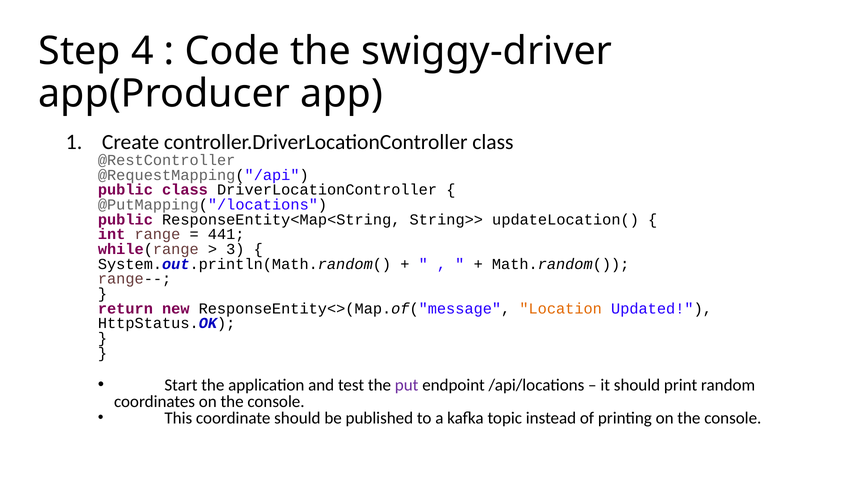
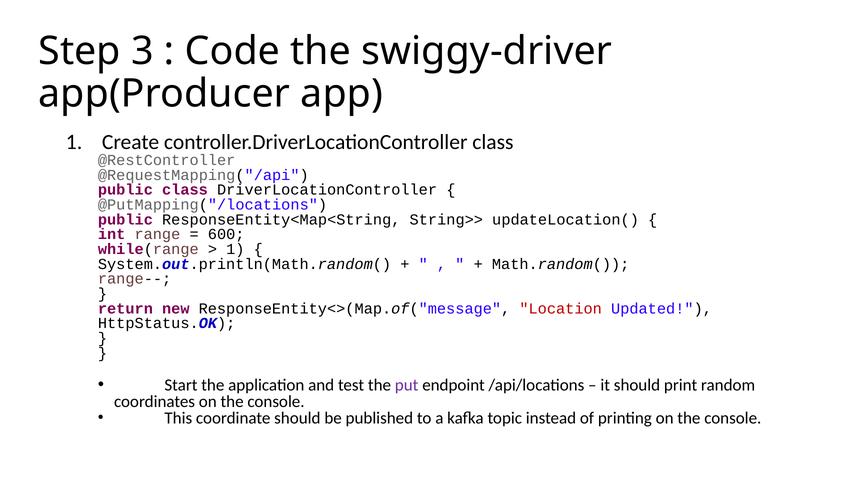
4: 4 -> 3 (142, 51)
441: 441 -> 600 (226, 234)
3: 3 -> 1 (235, 249)
Location colour: orange -> red (561, 308)
